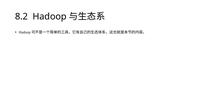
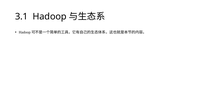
8.2: 8.2 -> 3.1 (21, 17)
